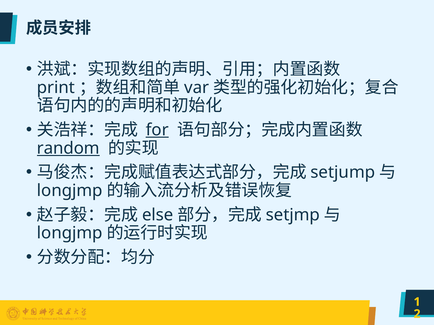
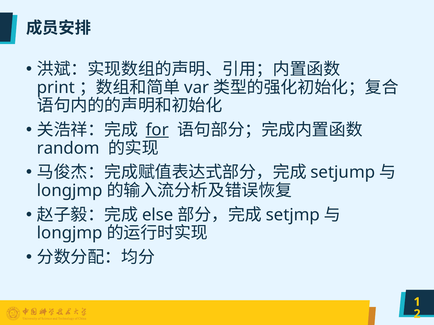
random underline: present -> none (68, 148)
